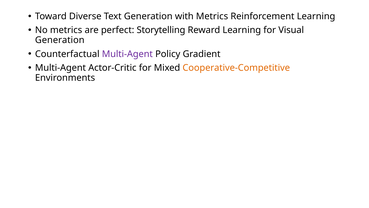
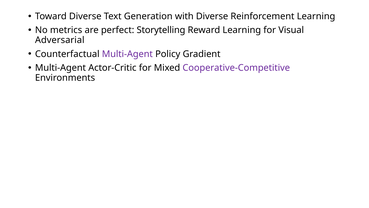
with Metrics: Metrics -> Diverse (212, 16)
Generation: Generation -> Adversarial (60, 40)
Cooperative-Competitive colour: orange -> purple (236, 68)
